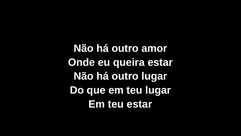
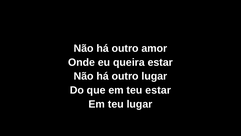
teu lugar: lugar -> estar (158, 90)
teu estar: estar -> lugar (140, 104)
